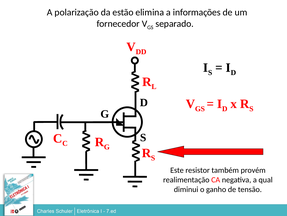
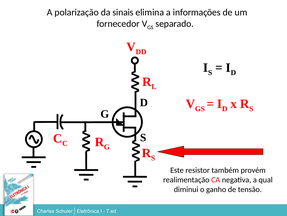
estão: estão -> sinais (123, 12)
